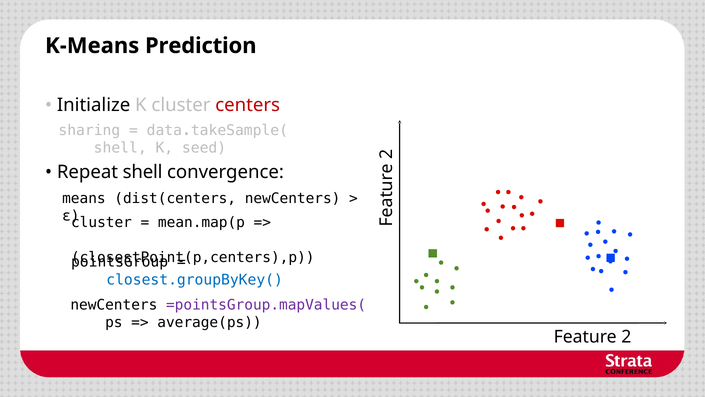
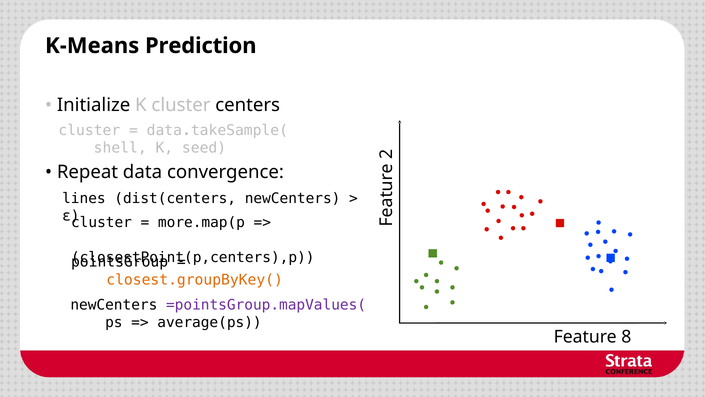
centers colour: red -> black (248, 105)
sharing: sharing -> cluster (89, 130)
Repeat shell: shell -> data (143, 172)
means: means -> lines (84, 198)
mean.map(p: mean.map(p -> more.map(p (201, 222)
closest.groupByKey( colour: blue -> orange (195, 279)
Feature 2: 2 -> 8 (626, 336)
